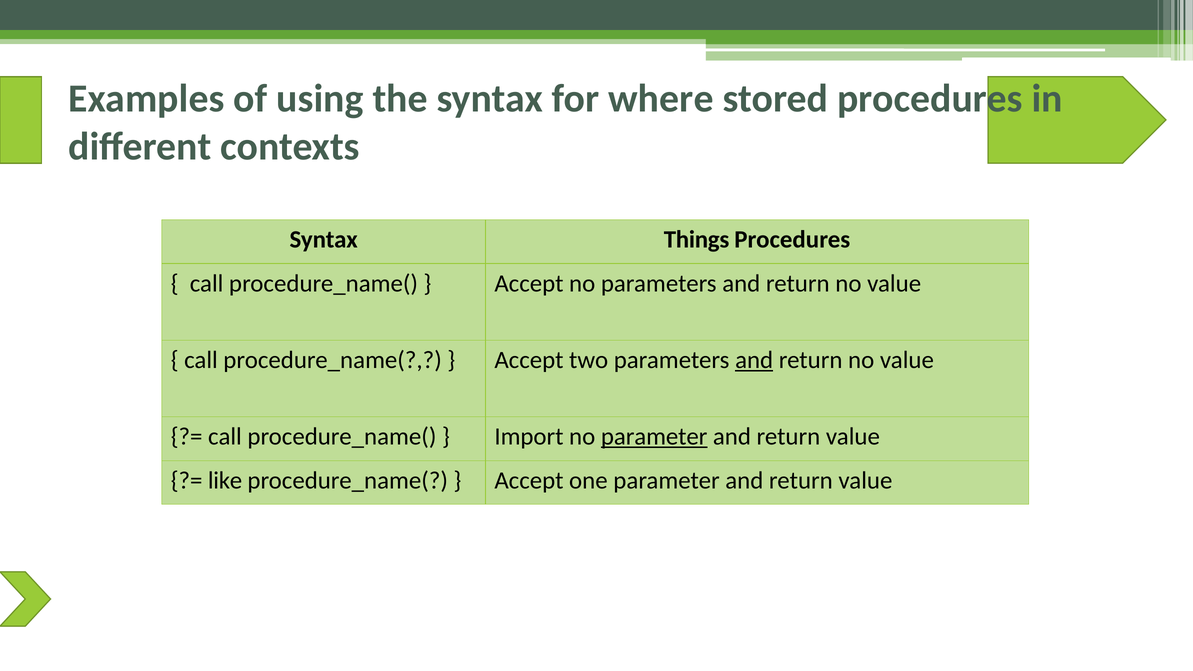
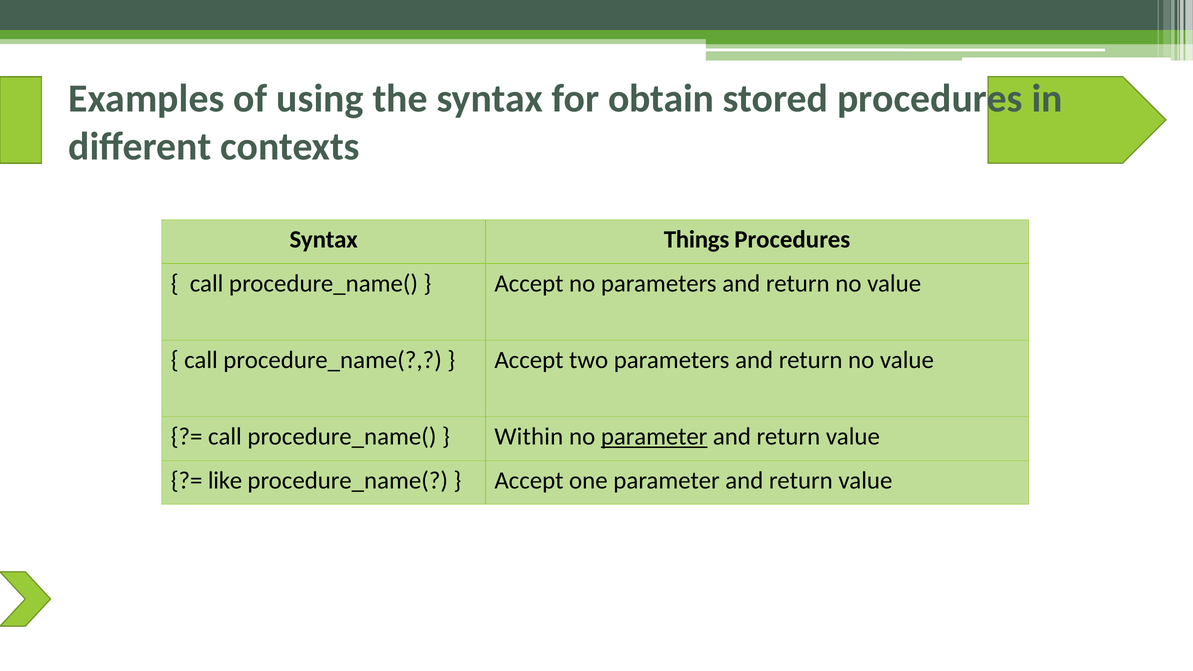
where: where -> obtain (661, 99)
and underline: present -> none (754, 360)
Import: Import -> Within (529, 437)
